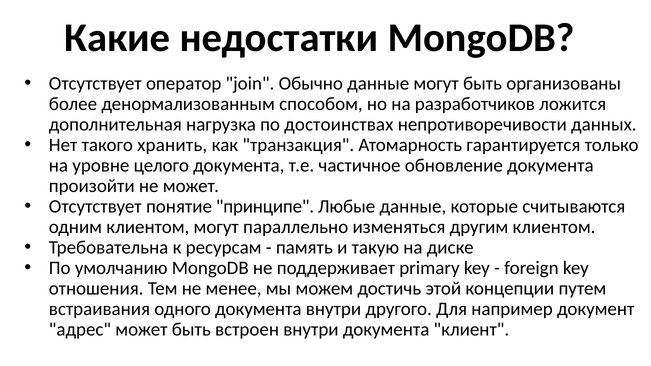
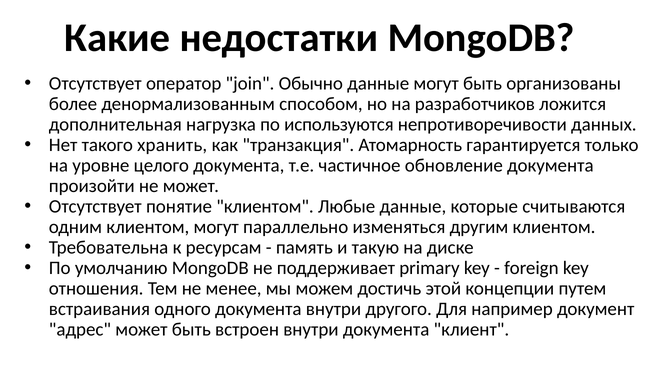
достоинствах: достоинствах -> используются (339, 125)
понятие принципе: принципе -> клиентом (265, 207)
